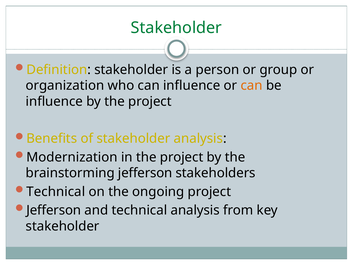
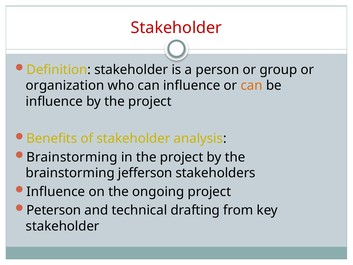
Stakeholder colour: green -> red (176, 28)
Modernization: Modernization -> Brainstorming (72, 157)
Technical: Technical -> Influence (56, 191)
Jefferson: Jefferson -> Peterson (54, 210)
technical analysis: analysis -> drafting (195, 210)
